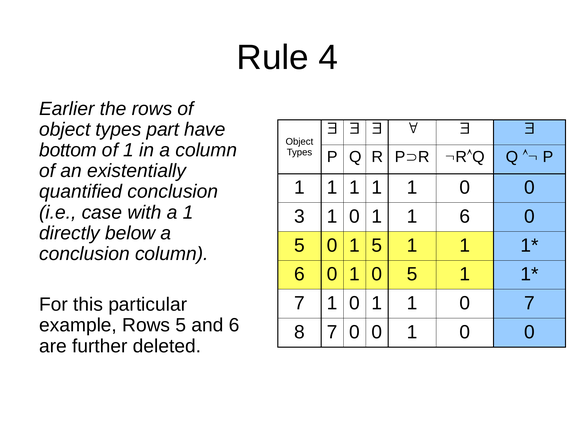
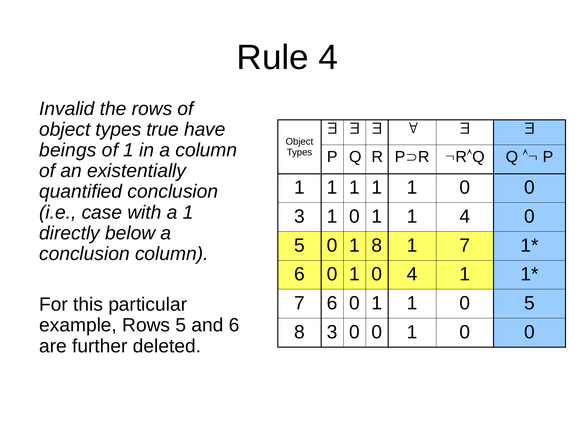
Earlier: Earlier -> Invalid (67, 109)
part: part -> true (163, 130)
bottom: bottom -> beings (68, 150)
1 6: 6 -> 4 (465, 217)
1 5: 5 -> 8 (377, 245)
1: 1 -> 7 (465, 245)
1 0 5: 5 -> 4 (412, 274)
7 1: 1 -> 6 (332, 303)
1 0 7: 7 -> 5 (530, 303)
8 7: 7 -> 3 (332, 332)
